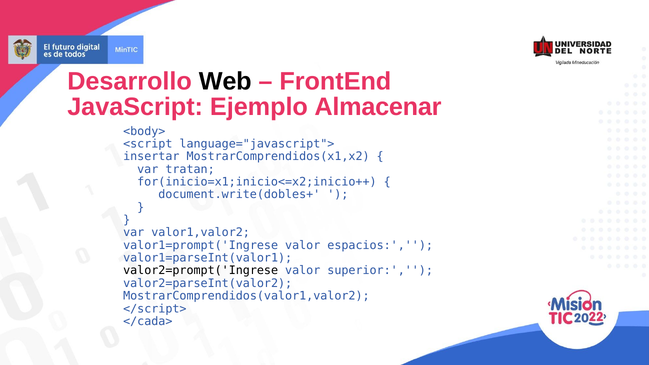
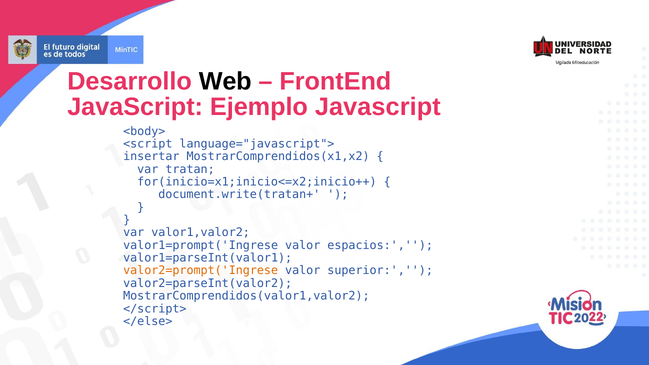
Ejemplo Almacenar: Almacenar -> Javascript (378, 107)
document.write(dobles+: document.write(dobles+ -> document.write(tratan+ (239, 195)
valor2=prompt('Ingrese colour: black -> orange (201, 271)
</cada>: </cada> -> </else> (148, 321)
